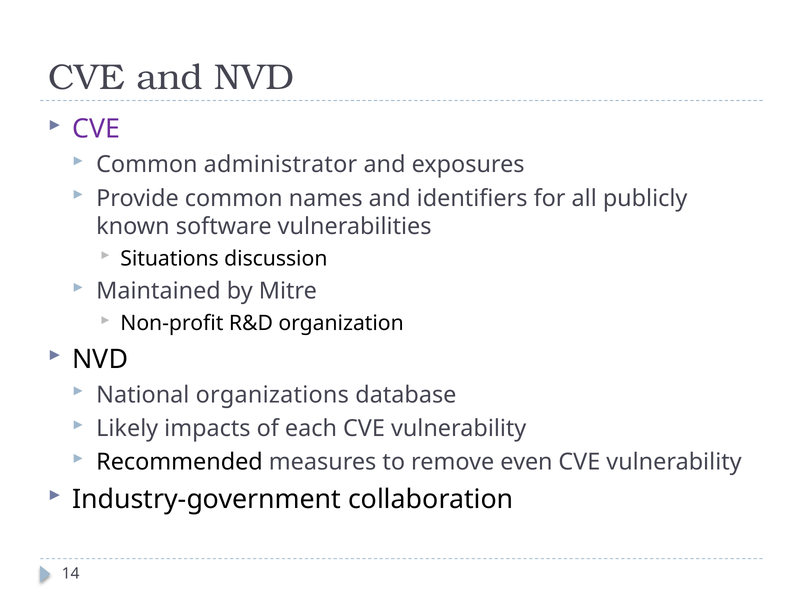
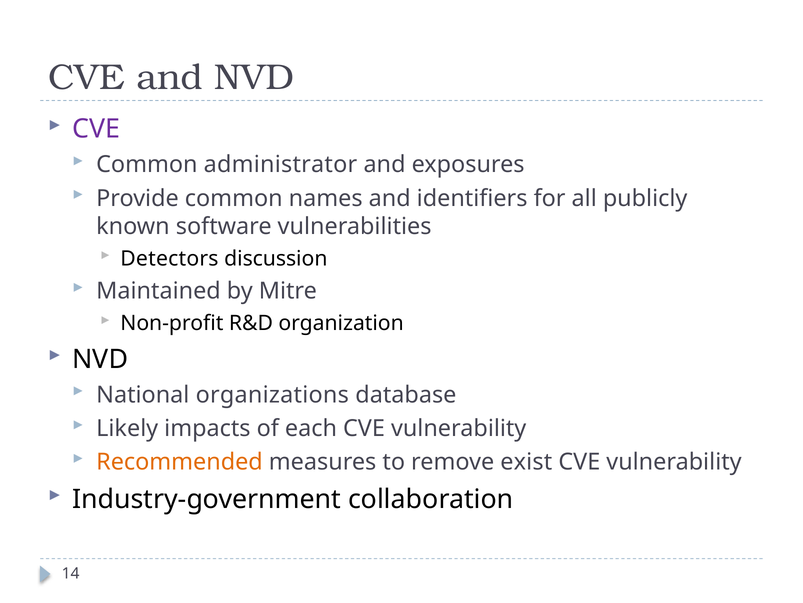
Situations: Situations -> Detectors (169, 258)
Recommended colour: black -> orange (179, 462)
even: even -> exist (526, 462)
